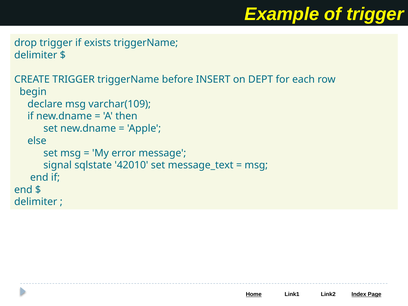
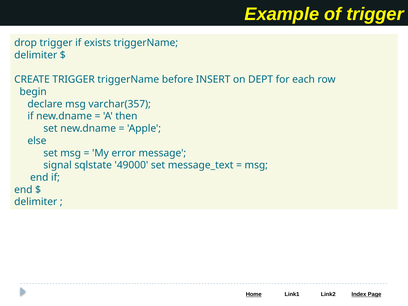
varchar(109: varchar(109 -> varchar(357 (120, 104)
42010: 42010 -> 49000 (131, 165)
